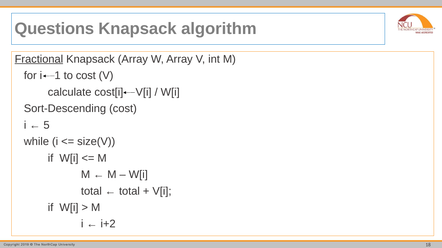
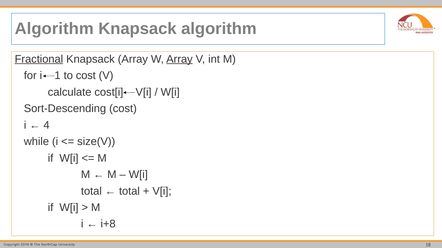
Questions: Questions -> Algorithm (54, 29)
Array underline: none -> present (179, 59)
5: 5 -> 4 (47, 125)
i+2: i+2 -> i+8 (108, 225)
